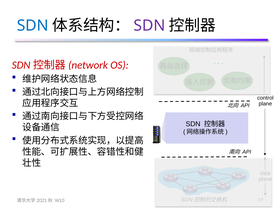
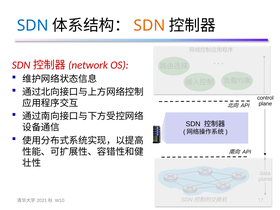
SDN colour: purple -> orange (149, 26)
